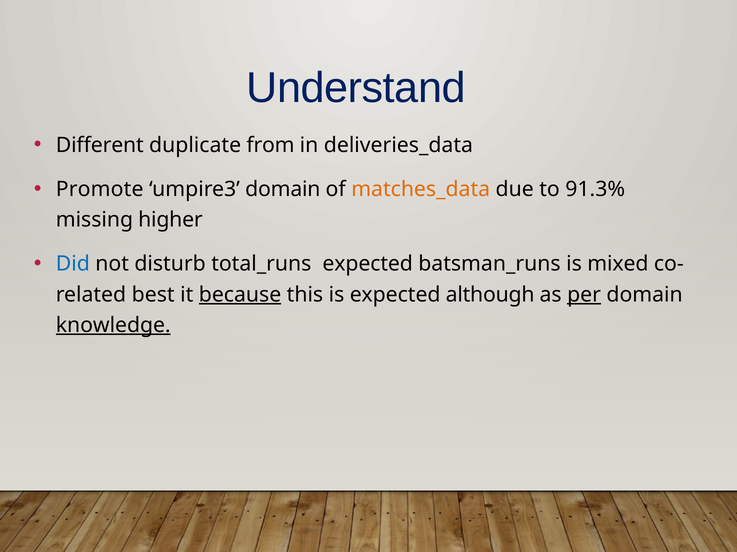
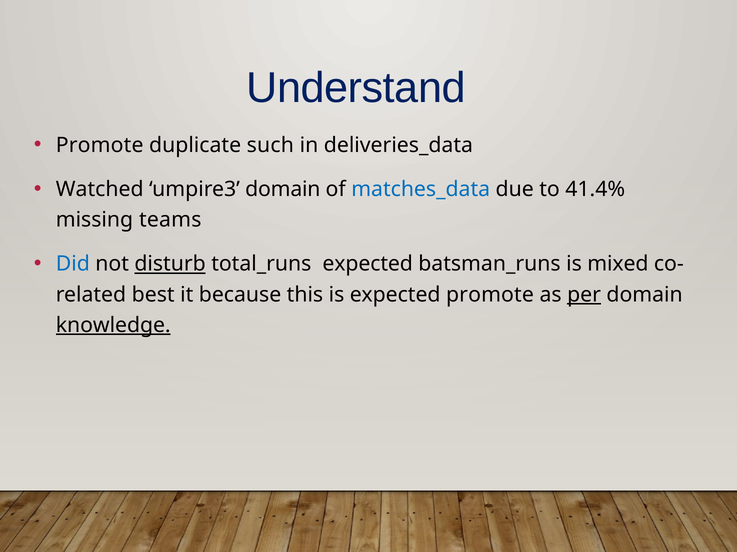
Different: Different -> Promote (100, 145)
from: from -> such (270, 145)
Promote: Promote -> Watched (100, 190)
matches_data colour: orange -> blue (421, 190)
91.3%: 91.3% -> 41.4% (595, 190)
higher: higher -> teams (170, 220)
disturb underline: none -> present (170, 264)
because underline: present -> none (240, 295)
expected although: although -> promote (490, 295)
